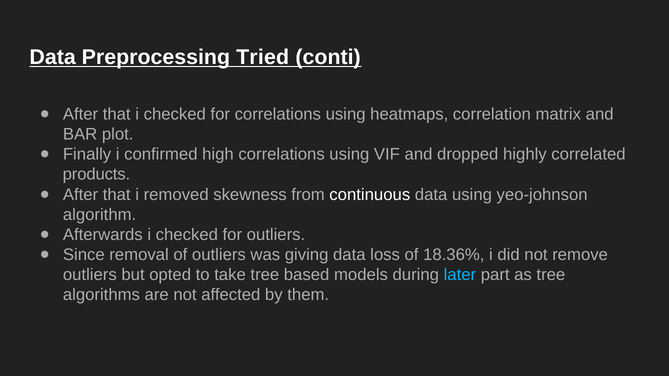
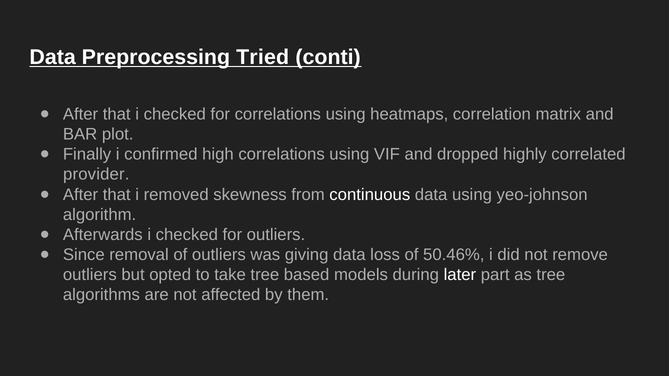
products: products -> provider (96, 175)
18.36%: 18.36% -> 50.46% (454, 255)
later colour: light blue -> white (460, 275)
